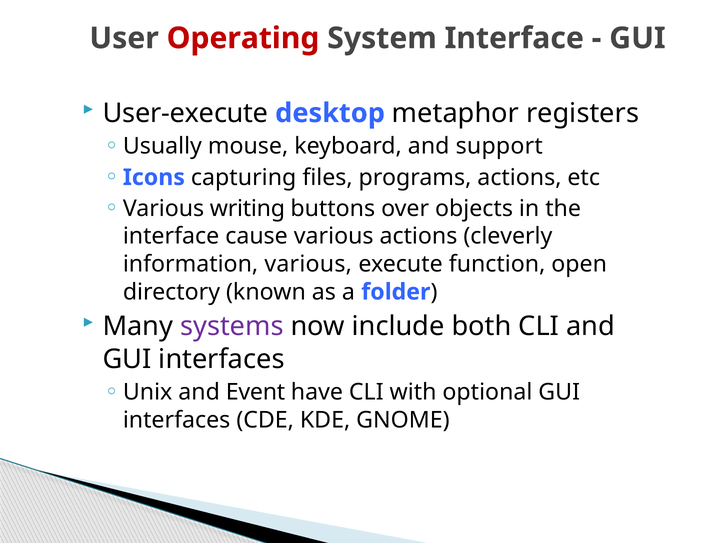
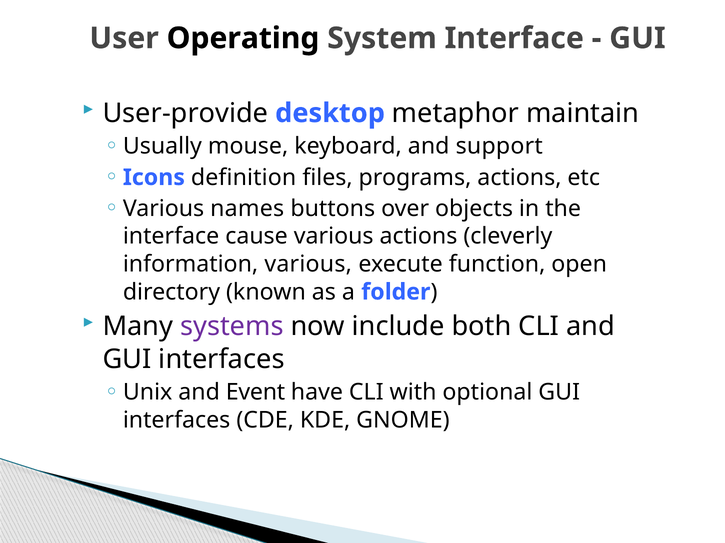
Operating colour: red -> black (243, 38)
User-execute: User-execute -> User-provide (185, 113)
registers: registers -> maintain (583, 113)
capturing: capturing -> definition (244, 178)
writing: writing -> names (247, 209)
